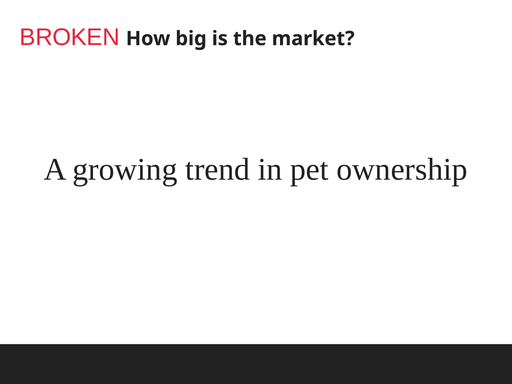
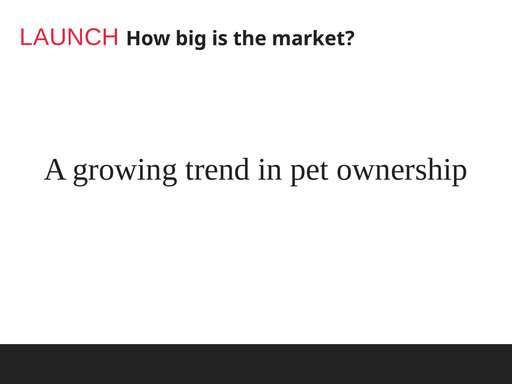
BROKEN: BROKEN -> LAUNCH (69, 37)
